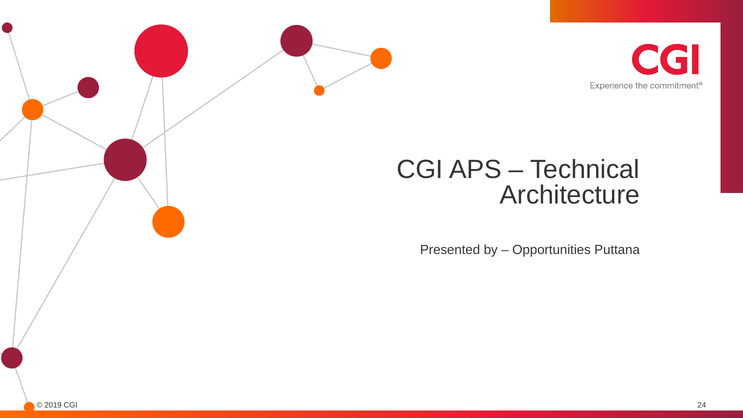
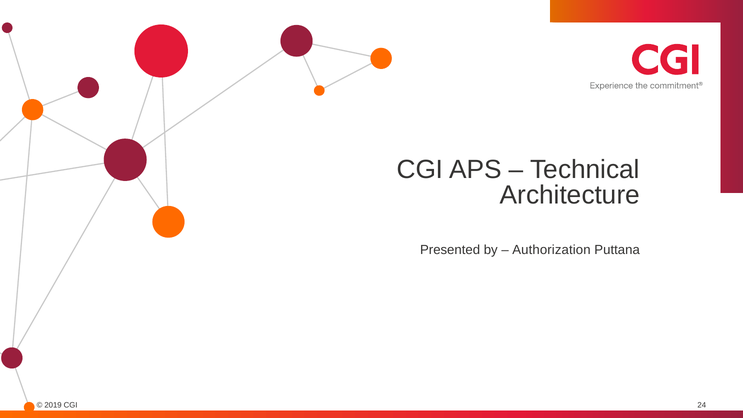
Opportunities: Opportunities -> Authorization (551, 250)
